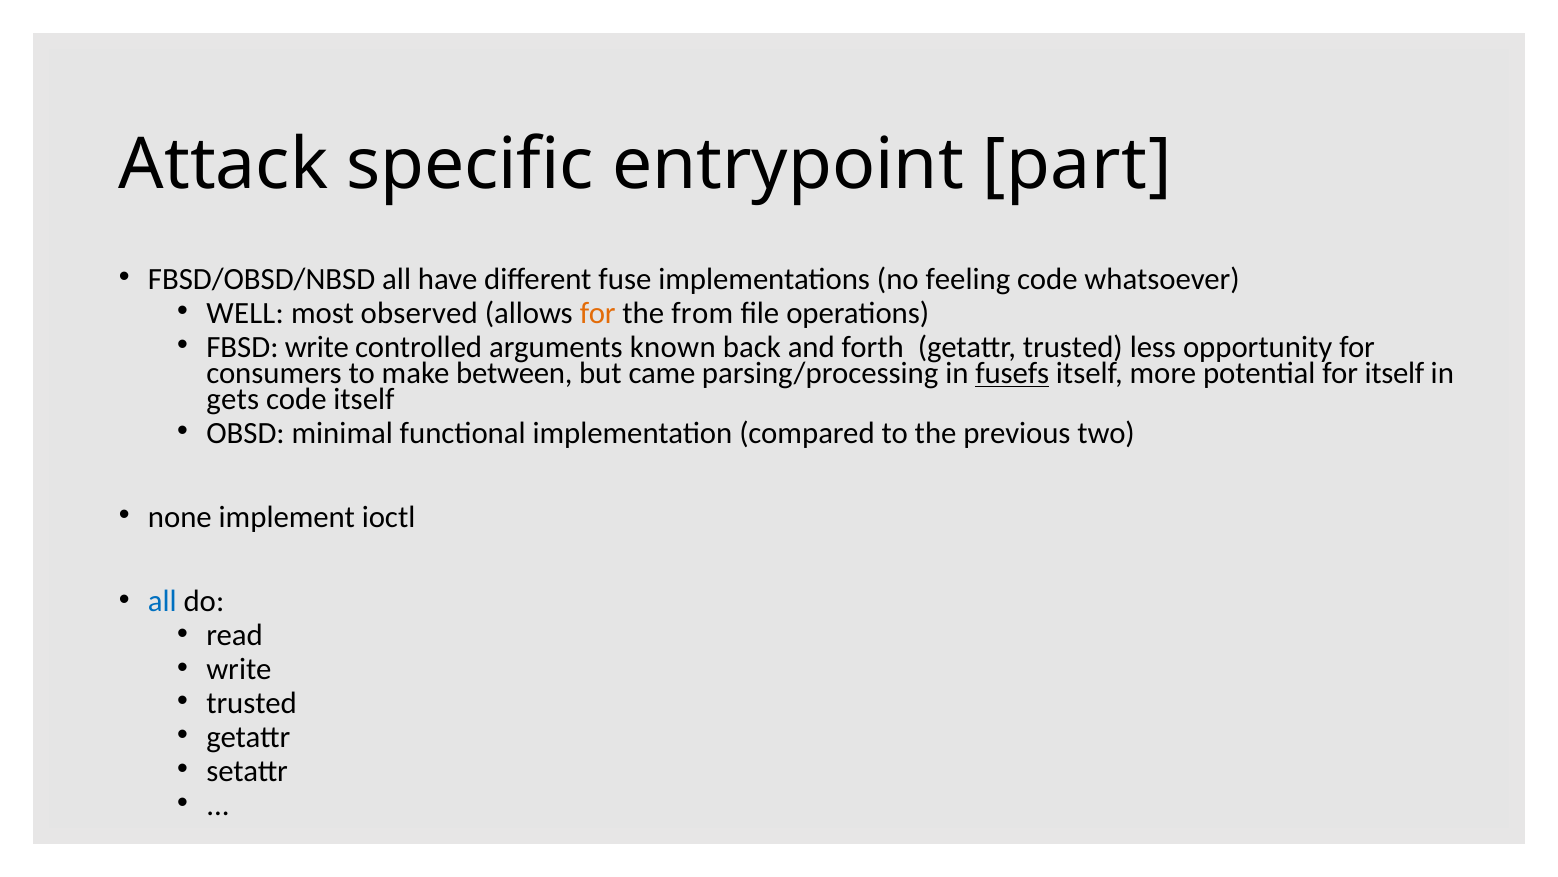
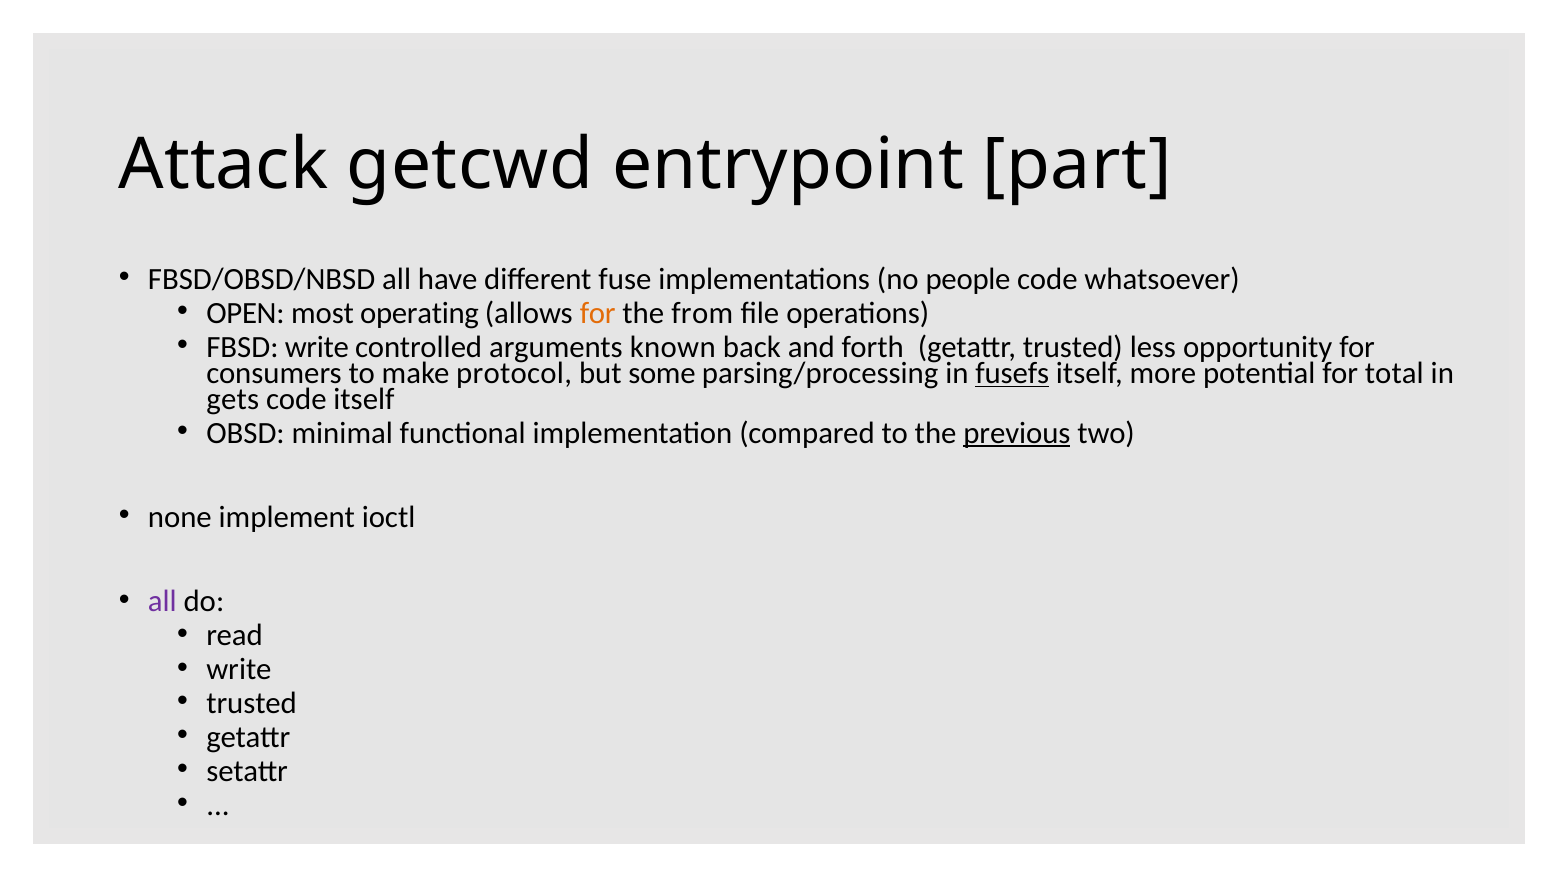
specific: specific -> getcwd (470, 165)
feeling: feeling -> people (968, 279)
WELL: WELL -> OPEN (245, 313)
observed: observed -> operating (419, 313)
between: between -> protocol (514, 373)
came: came -> some (662, 373)
for itself: itself -> total (1394, 373)
previous underline: none -> present (1017, 433)
all colour: blue -> purple (162, 601)
